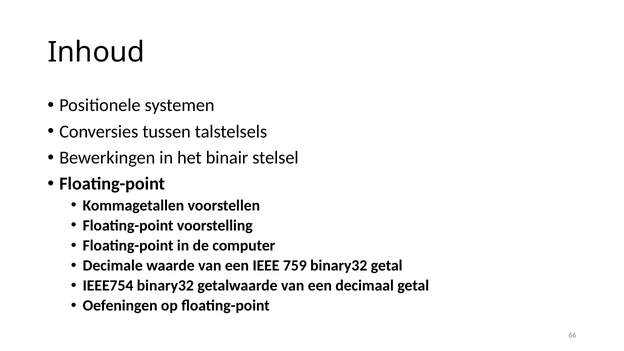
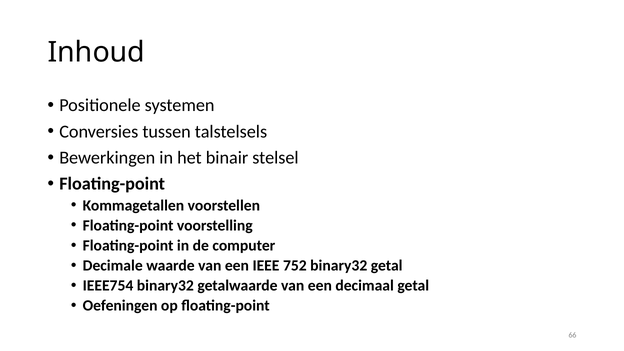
759: 759 -> 752 (295, 266)
